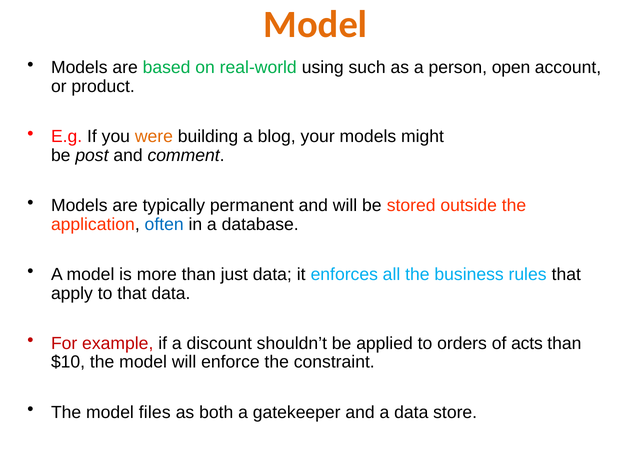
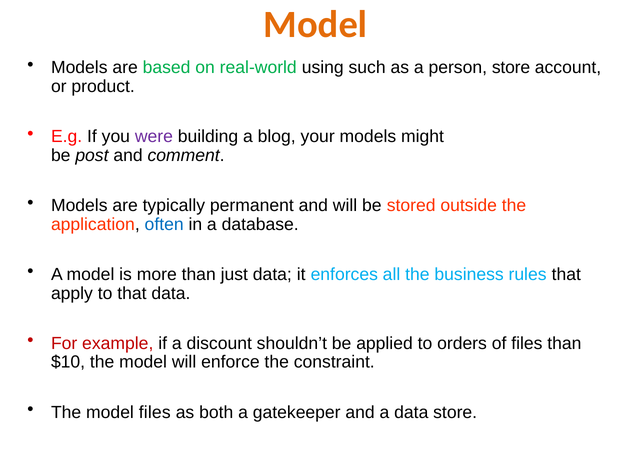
person open: open -> store (511, 67)
were colour: orange -> purple (154, 136)
of acts: acts -> files (527, 343)
